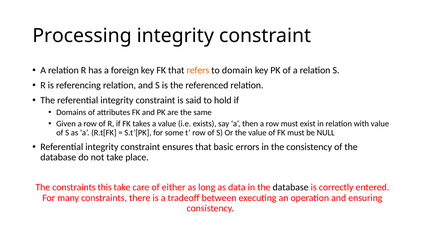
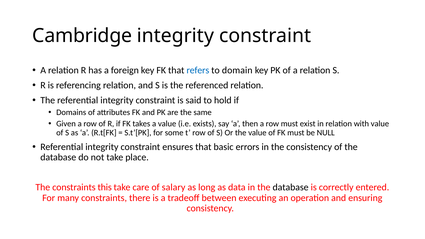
Processing: Processing -> Cambridge (82, 36)
refers colour: orange -> blue (198, 70)
either: either -> salary (174, 187)
